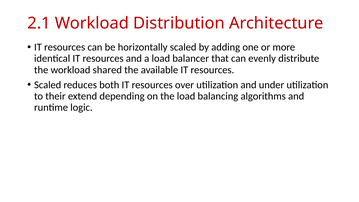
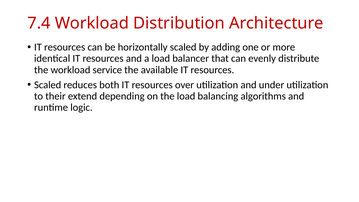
2.1: 2.1 -> 7.4 (39, 23)
shared: shared -> service (107, 70)
